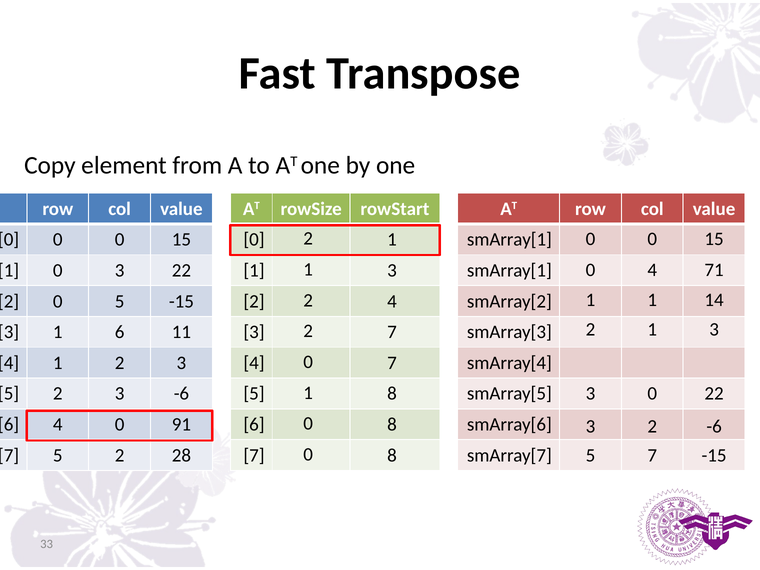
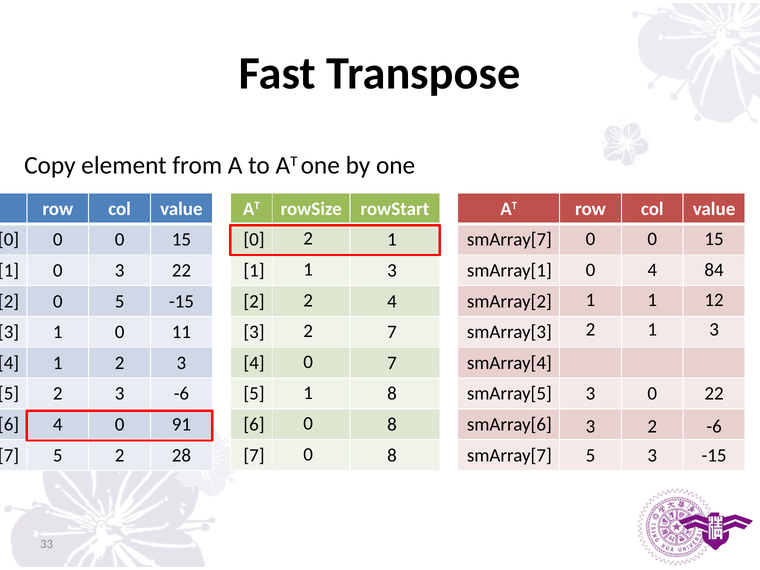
smArray[1: smArray[1 -> smArray[7 (509, 240)
71: 71 -> 84 (714, 270)
14: 14 -> 12 (714, 300)
6: 6 -> 0 (120, 332)
5 7: 7 -> 3 (652, 455)
